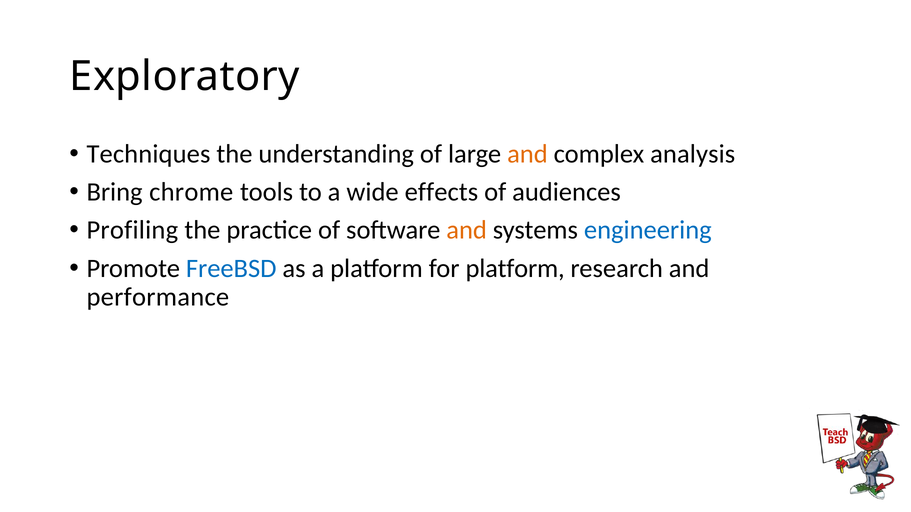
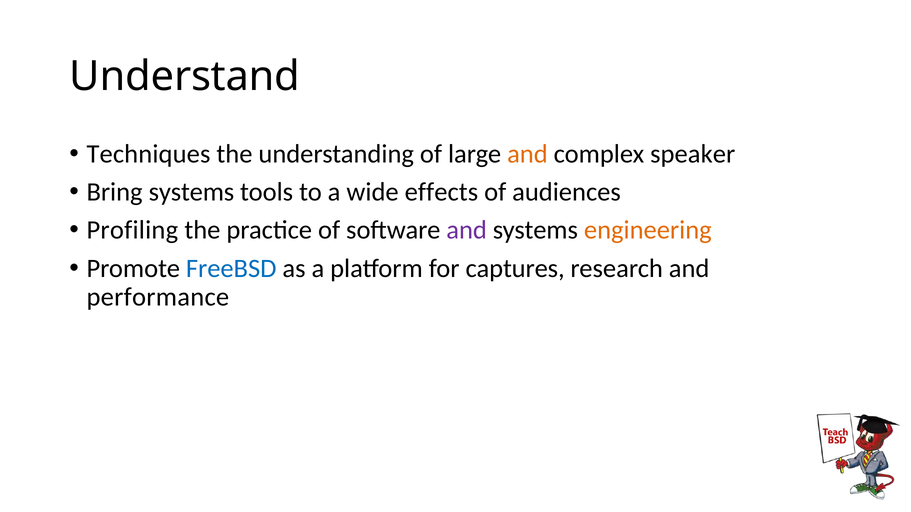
Exploratory: Exploratory -> Understand (185, 77)
analysis: analysis -> speaker (693, 154)
Bring chrome: chrome -> systems (191, 192)
and colour: orange -> purple (467, 230)
engineering colour: blue -> orange (648, 230)
for platform: platform -> captures (515, 269)
